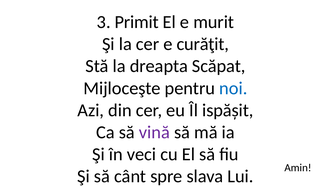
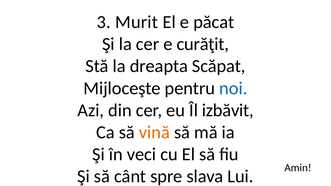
Primit: Primit -> Murit (137, 22)
murit: murit -> păcat (214, 22)
ispășit: ispășit -> izbăvit (228, 110)
vină colour: purple -> orange (154, 132)
